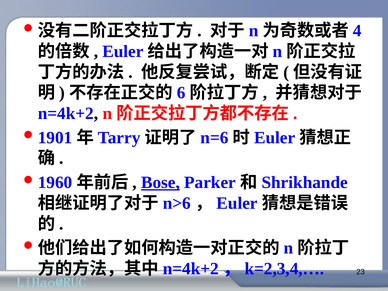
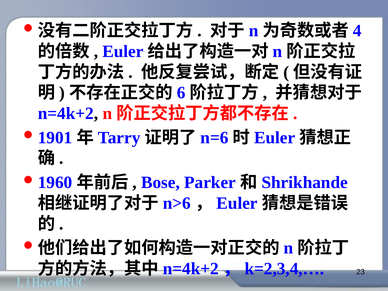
Bose underline: present -> none (160, 182)
